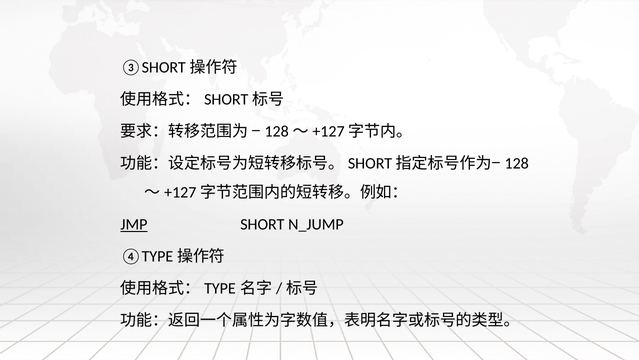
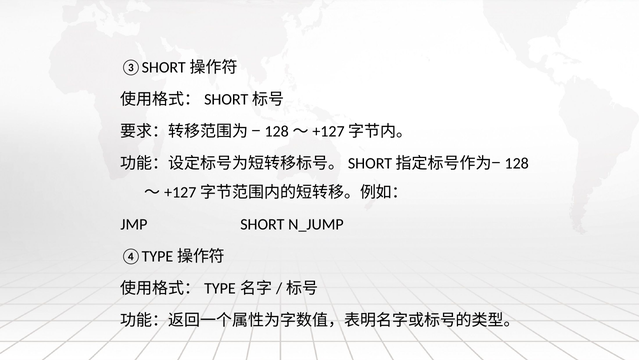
JMP underline: present -> none (134, 224)
